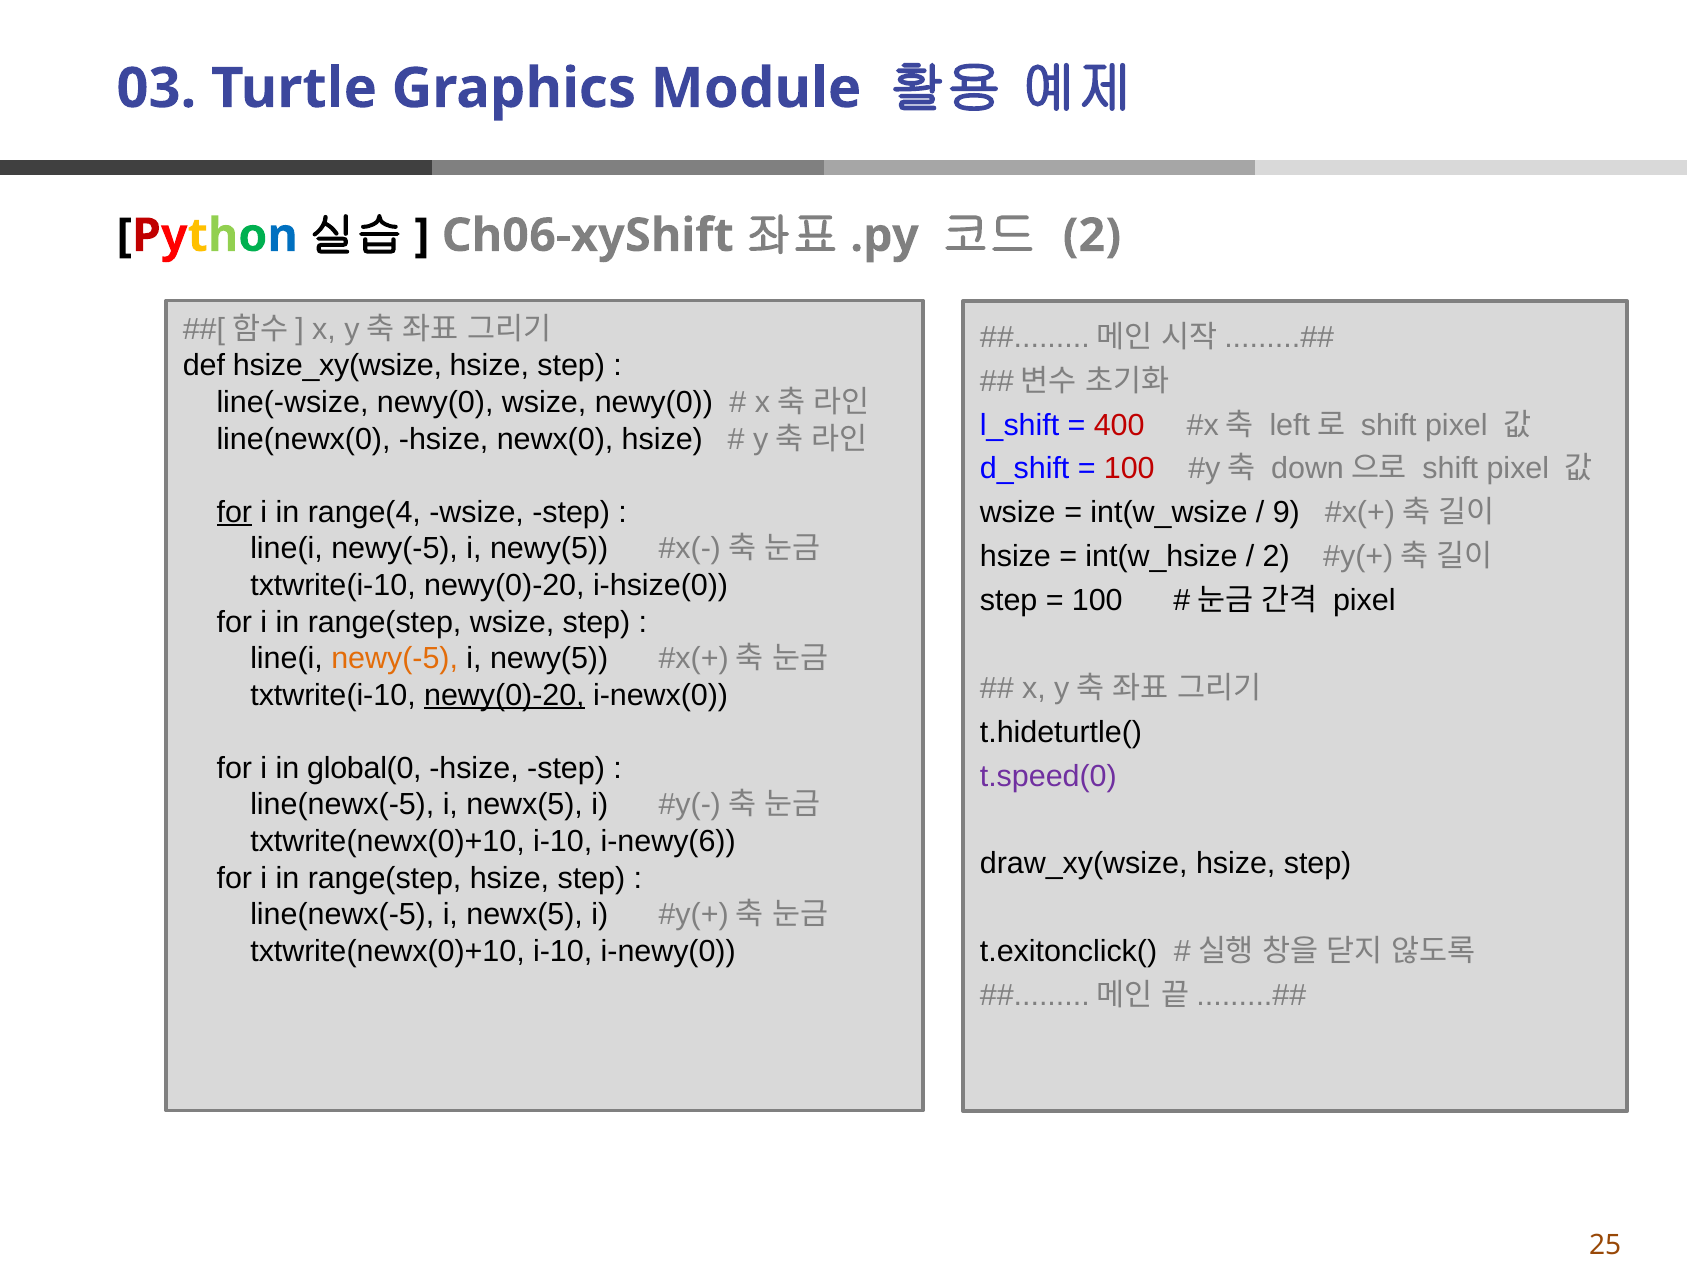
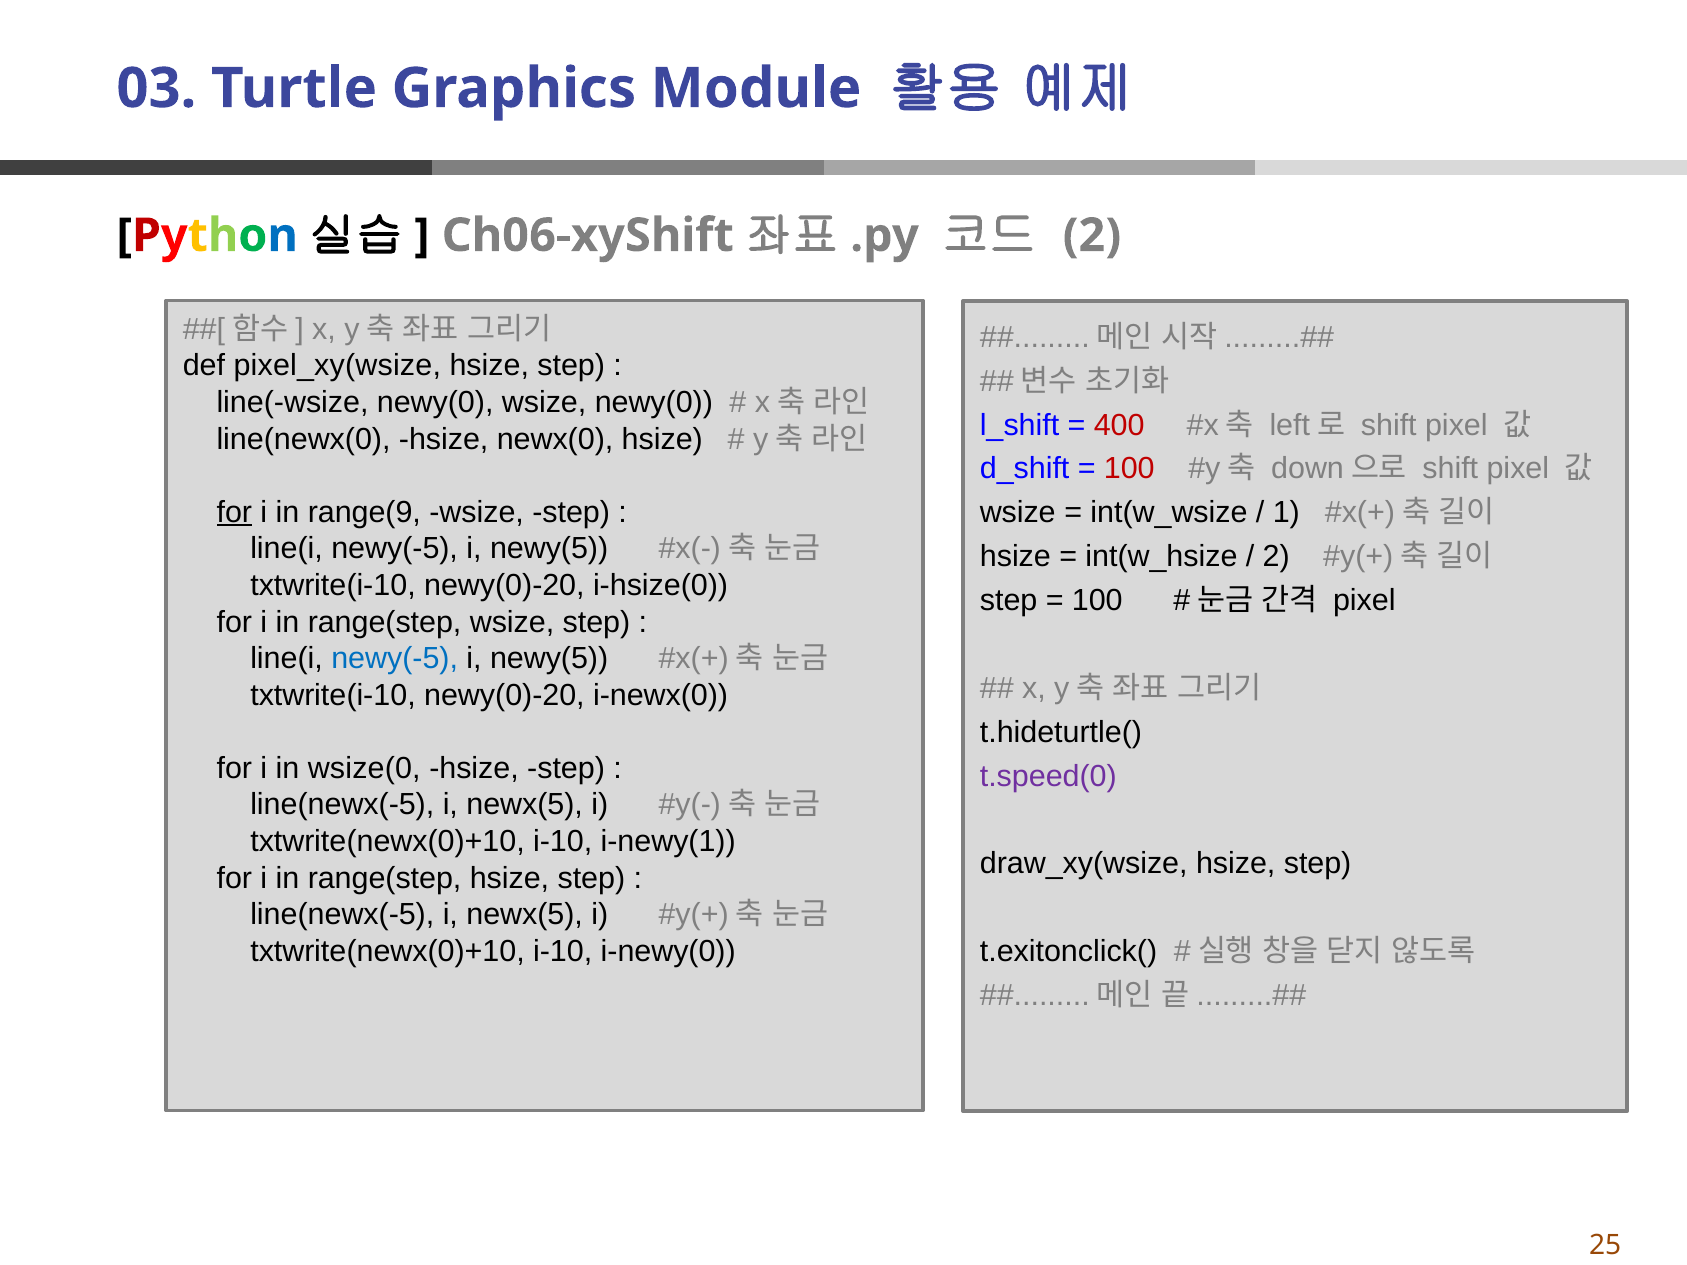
hsize_xy(wsize: hsize_xy(wsize -> pixel_xy(wsize (337, 366)
range(4: range(4 -> range(9 (364, 512)
9: 9 -> 1 (1286, 513)
newy(-5 colour: orange -> blue (395, 659)
newy(0)-20 underline: present -> none (504, 695)
global(0: global(0 -> wsize(0 (364, 768)
i-newy(6: i-newy(6 -> i-newy(1 (668, 842)
